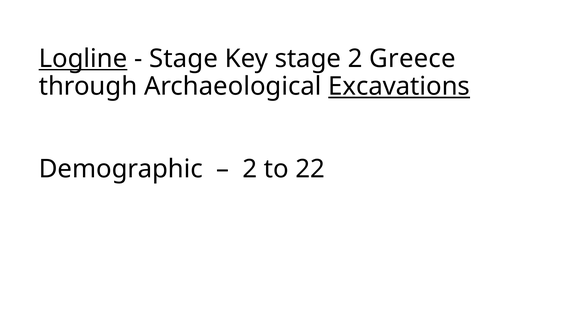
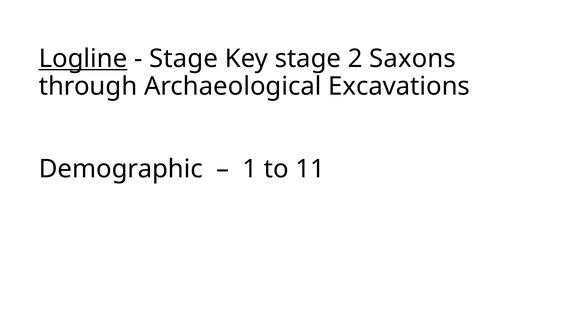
Greece: Greece -> Saxons (413, 59)
Excavations underline: present -> none (399, 87)
2: 2 -> 1 (250, 169)
22: 22 -> 11 (310, 169)
